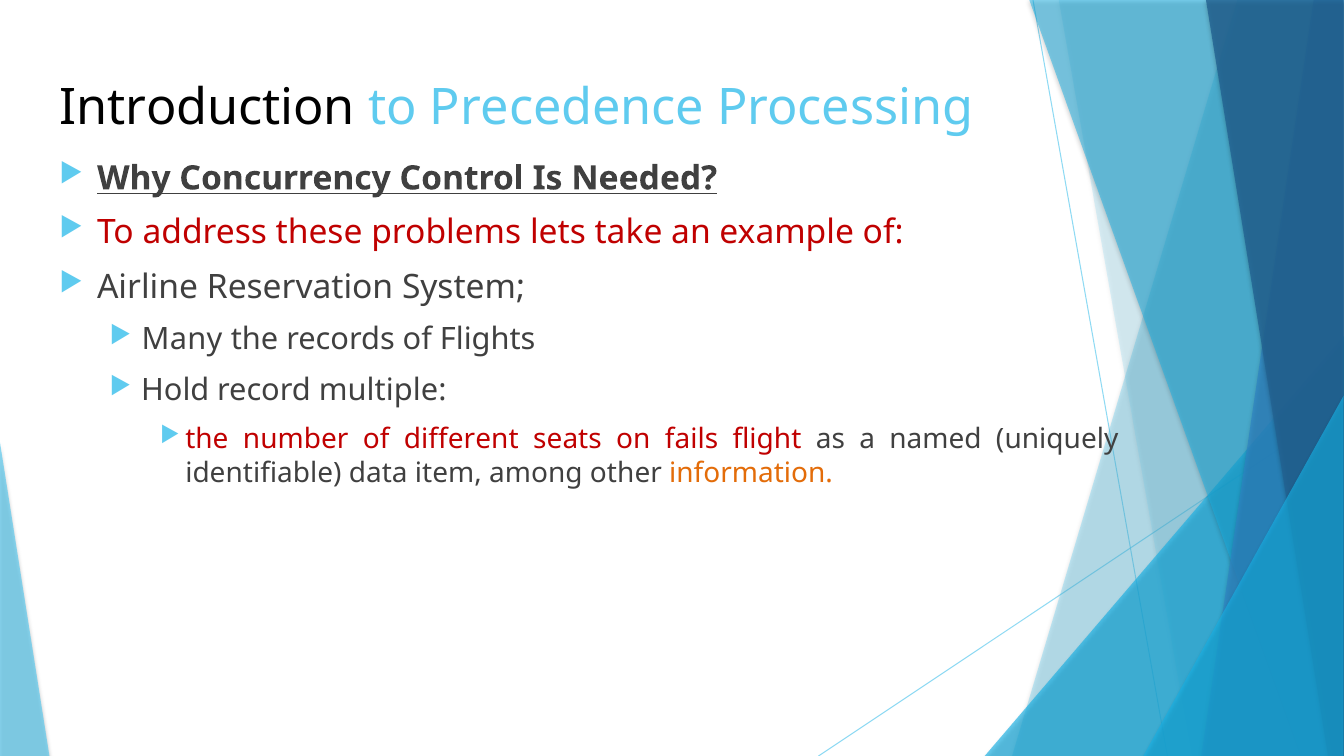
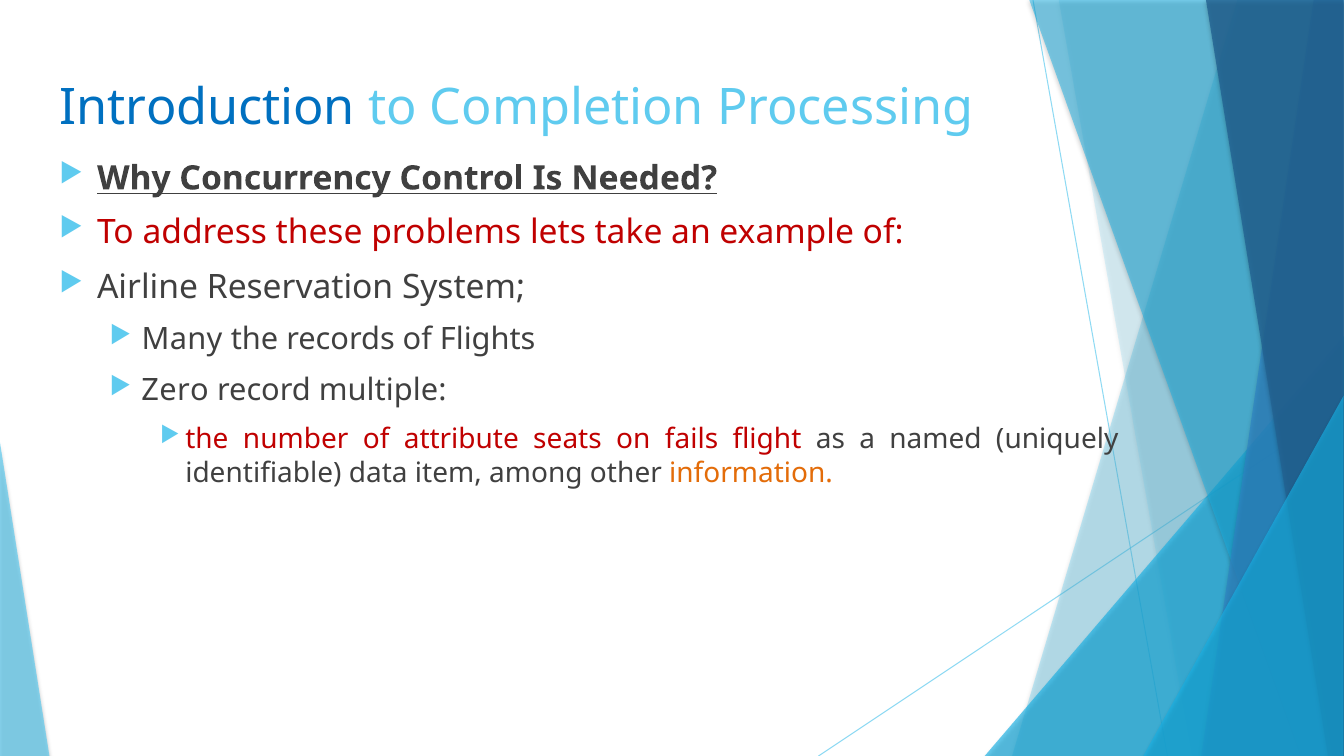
Introduction colour: black -> blue (207, 108)
Precedence: Precedence -> Completion (567, 108)
Hold: Hold -> Zero (175, 390)
different: different -> attribute (461, 439)
